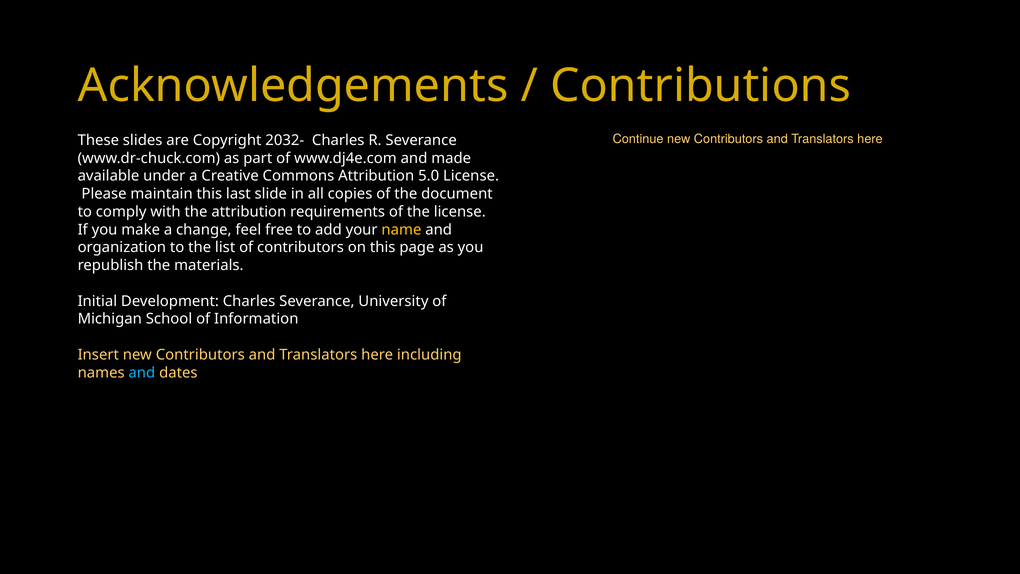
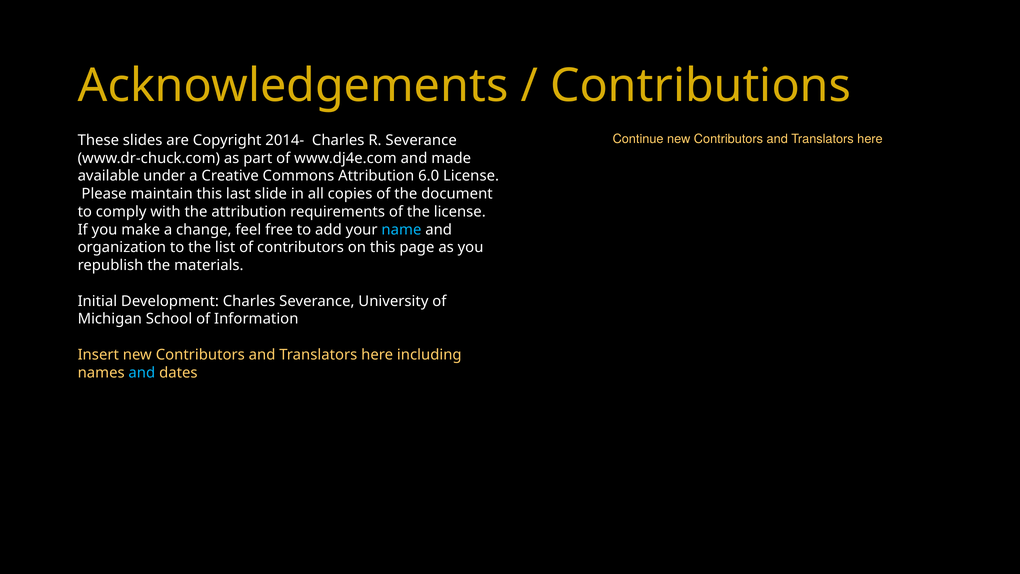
2032-: 2032- -> 2014- (285, 140)
5.0: 5.0 -> 6.0 (429, 176)
name colour: yellow -> light blue (401, 230)
